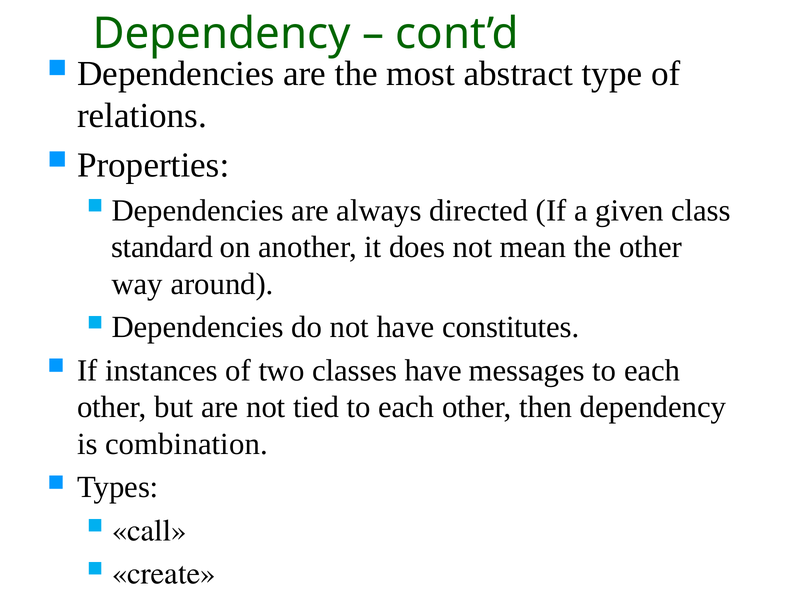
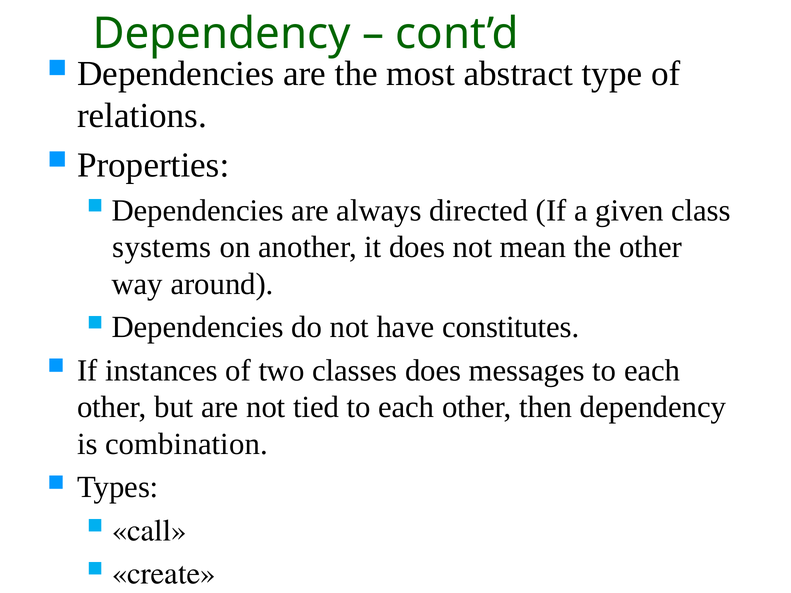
standard: standard -> systems (162, 247)
classes have: have -> does (433, 371)
